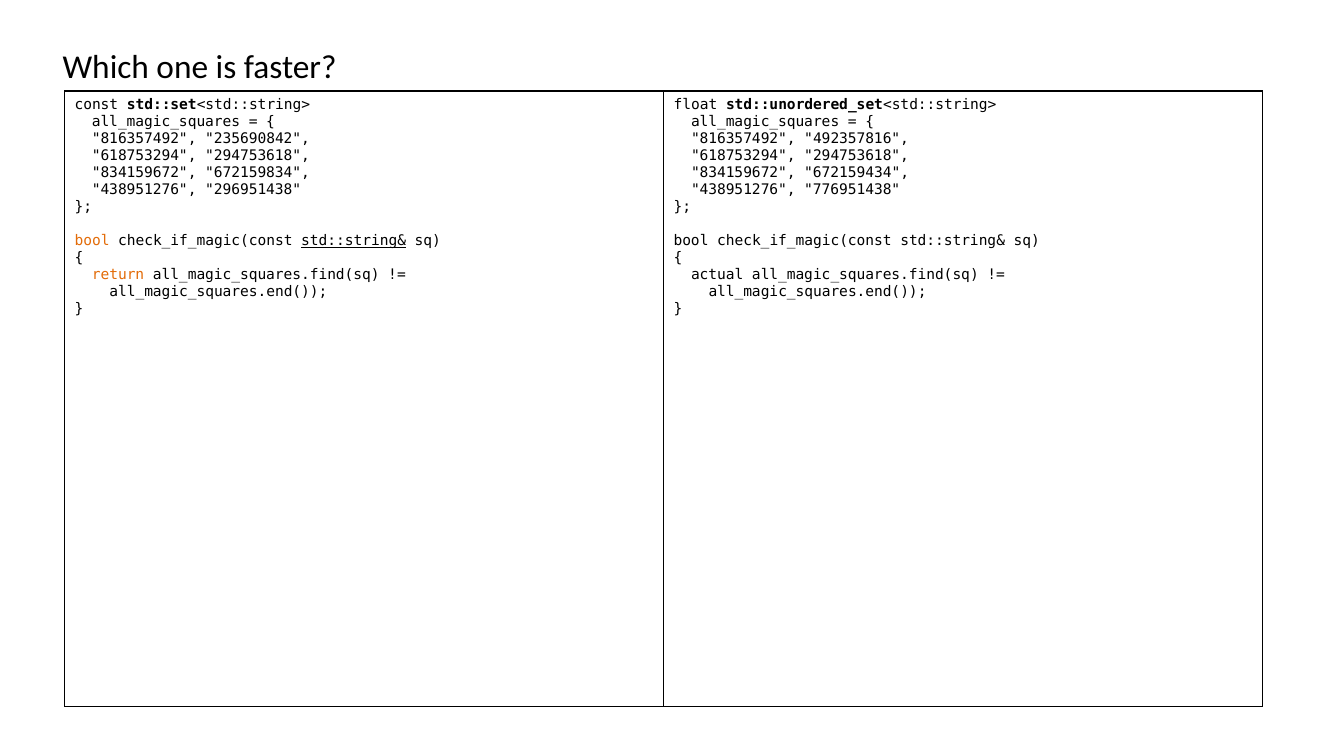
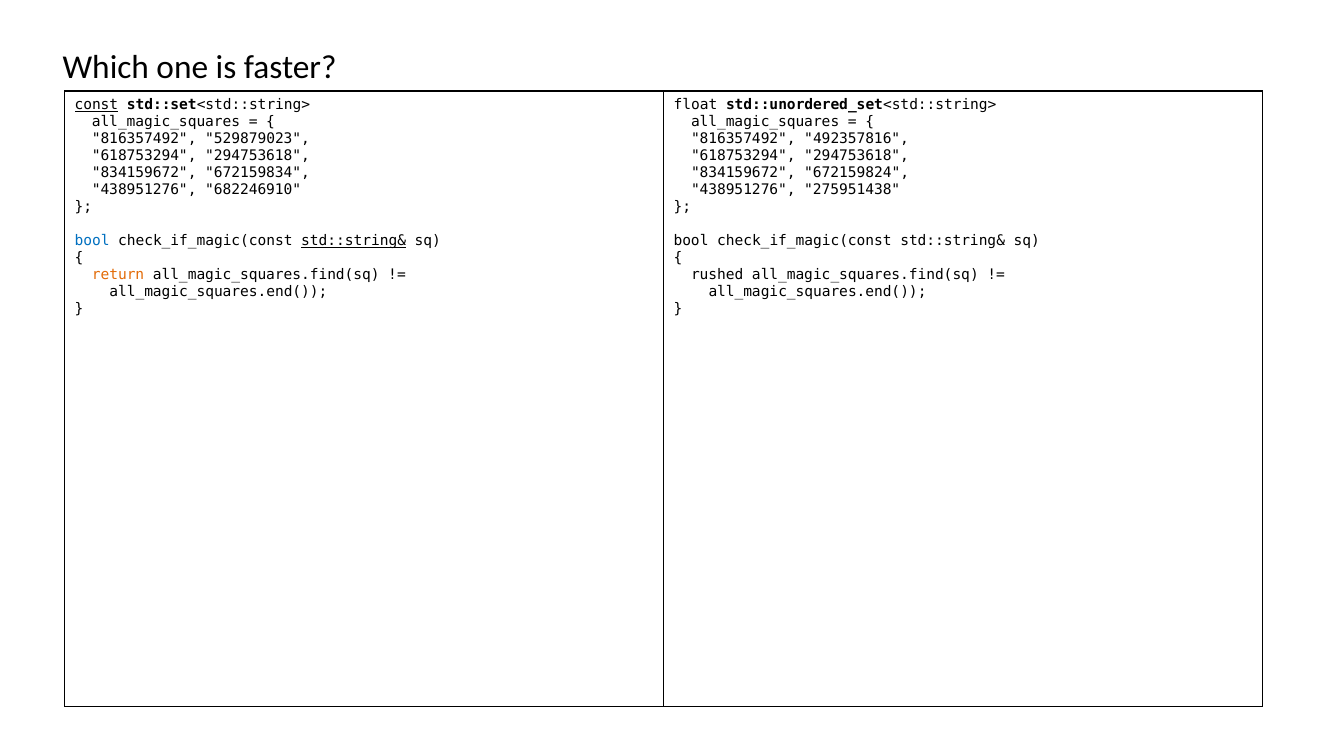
const underline: none -> present (96, 105)
235690842: 235690842 -> 529879023 (258, 139)
672159434: 672159434 -> 672159824 (857, 173)
296951438: 296951438 -> 682246910 (253, 190)
776951438: 776951438 -> 275951438 (852, 190)
bool colour: orange -> blue (92, 241)
actual: actual -> rushed (717, 275)
